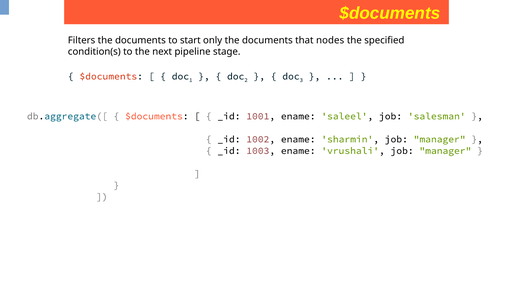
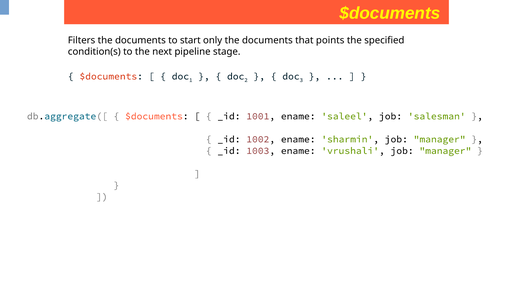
nodes: nodes -> points (330, 40)
